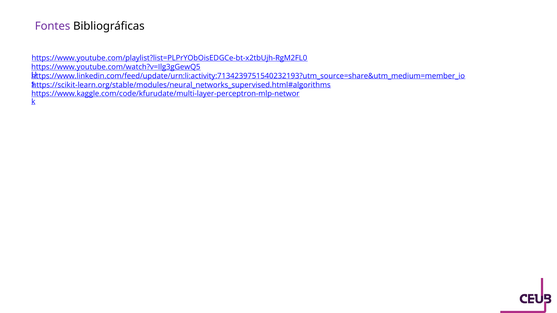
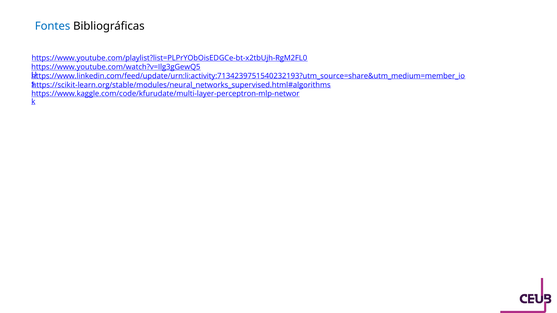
Fontes colour: purple -> blue (53, 26)
